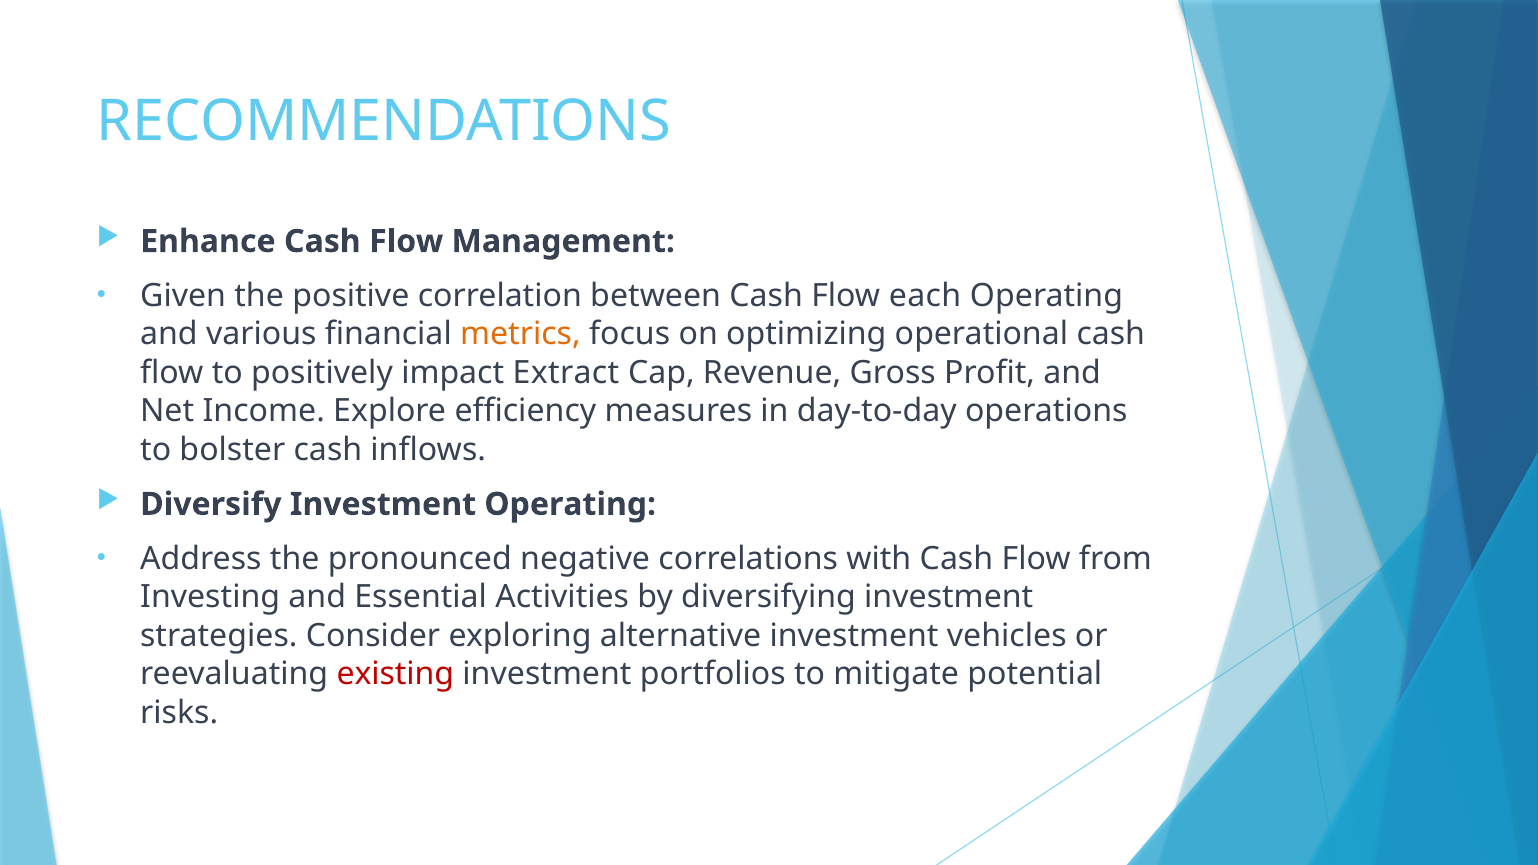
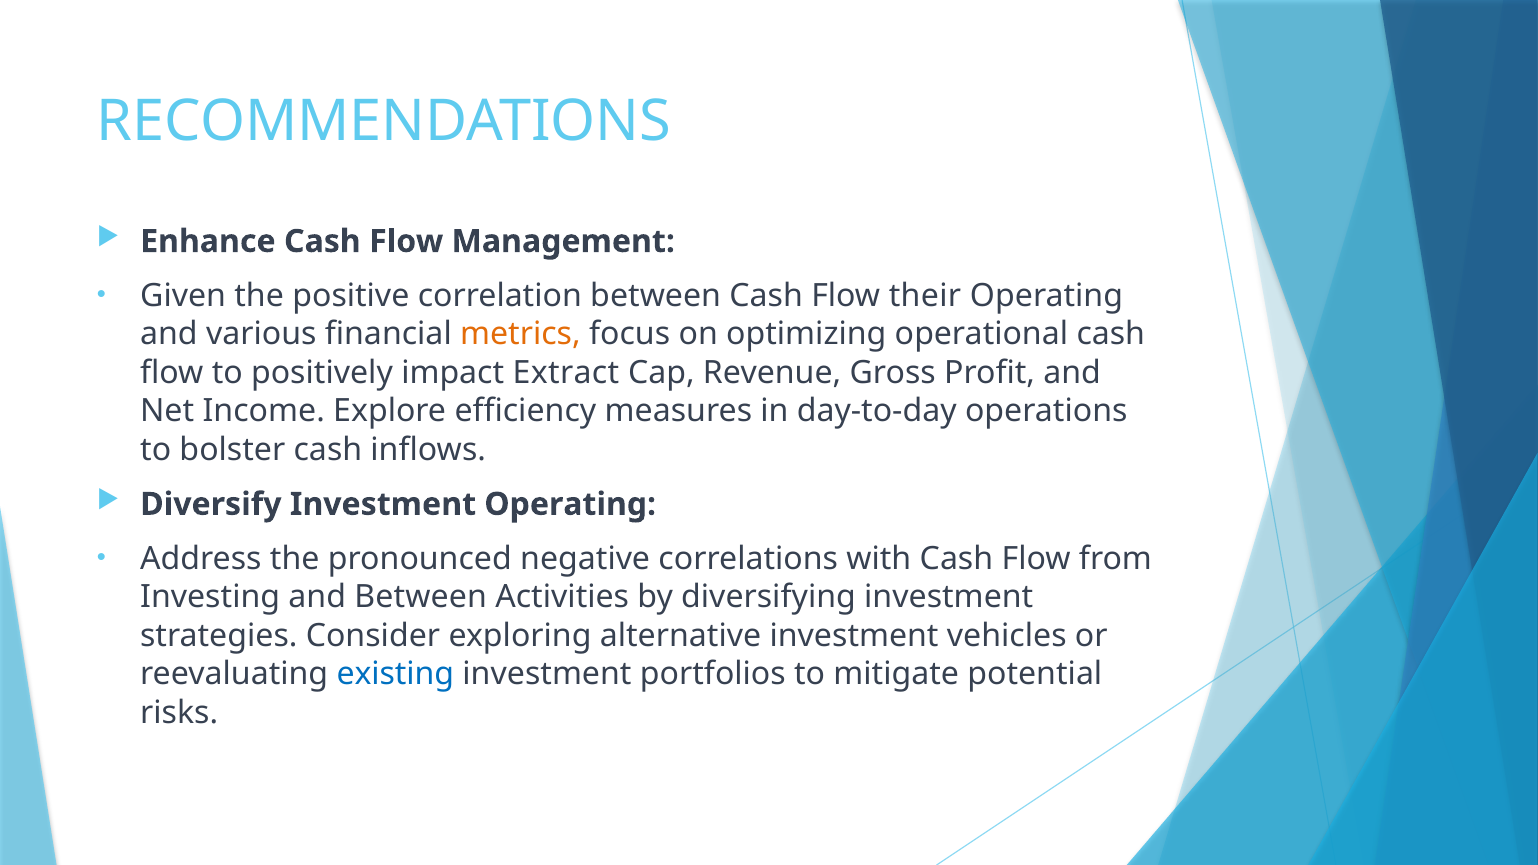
each: each -> their (925, 296)
and Essential: Essential -> Between (421, 597)
existing colour: red -> blue (395, 674)
